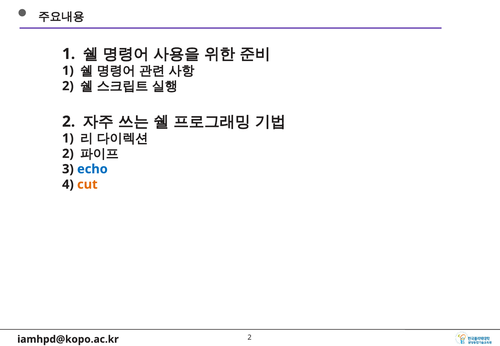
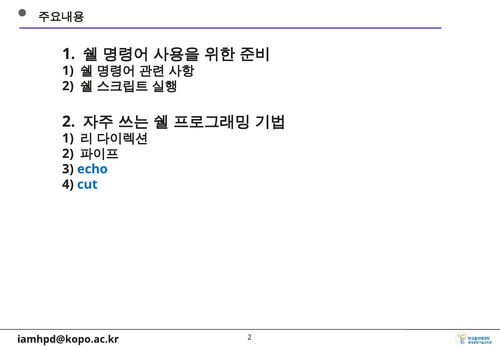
cut colour: orange -> blue (87, 185)
